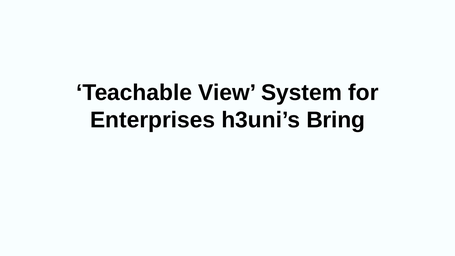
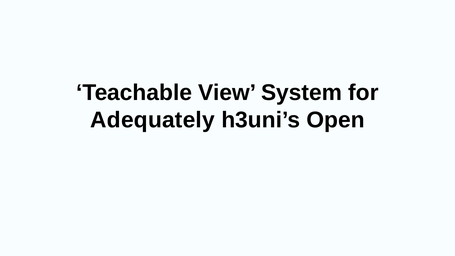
Enterprises: Enterprises -> Adequately (153, 120)
Bring: Bring -> Open (336, 120)
